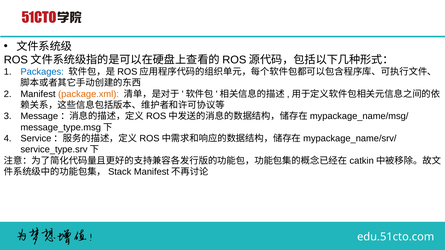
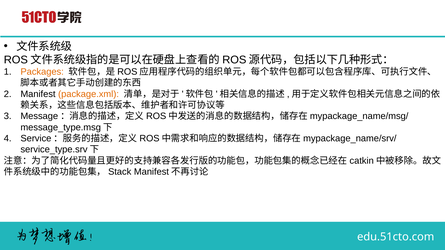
Packages colour: blue -> orange (42, 72)
